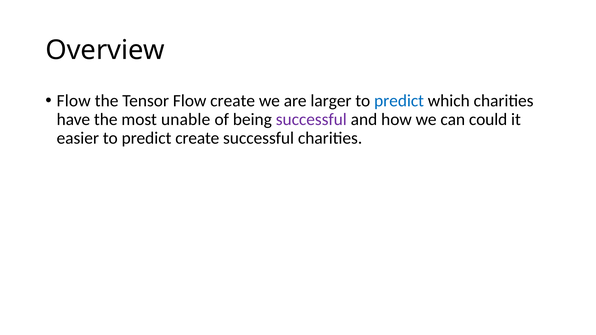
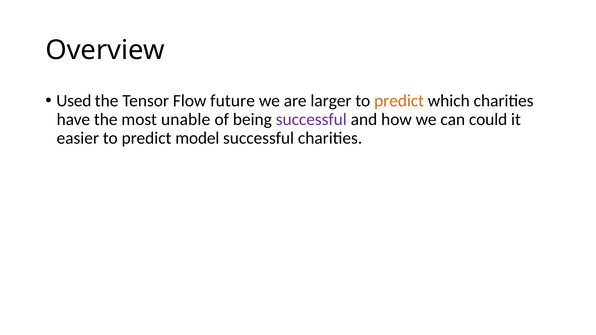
Flow: Flow -> Used (74, 101)
Flow create: create -> future (233, 101)
predict colour: blue -> orange (399, 101)
predict create: create -> model (197, 138)
